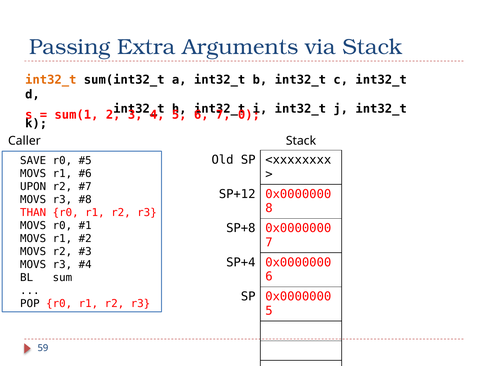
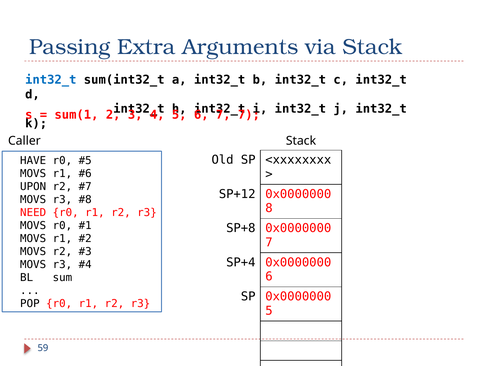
int32_t colour: orange -> blue (51, 80)
0: 0 -> 7 (249, 115)
SAVE: SAVE -> HAVE (33, 161)
THAN: THAN -> NEED (33, 213)
